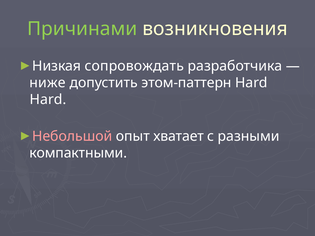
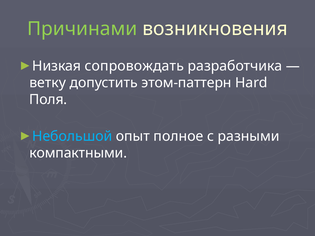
ниже: ниже -> ветку (48, 83)
Hard: Hard -> Поля (48, 100)
Небольшой colour: pink -> light blue (72, 136)
хватает: хватает -> полное (178, 136)
